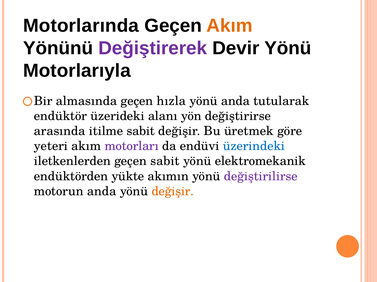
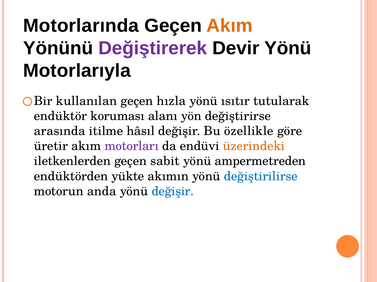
almasında: almasında -> kullanılan (86, 101)
yönü anda: anda -> ısıtır (235, 101)
üzerideki: üzerideki -> koruması (118, 116)
itilme sabit: sabit -> hâsıl (141, 131)
üretmek: üretmek -> özellikle (249, 131)
yeteri: yeteri -> üretir (51, 146)
üzerindeki colour: blue -> orange (254, 146)
elektromekanik: elektromekanik -> ampermetreden (260, 162)
değiştirilirse colour: purple -> blue (261, 177)
değişir colour: orange -> blue (173, 192)
